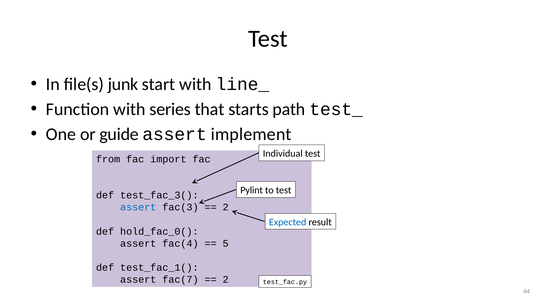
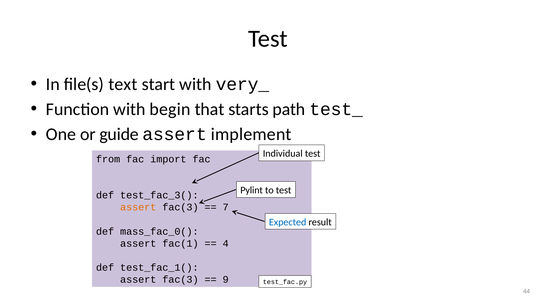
junk: junk -> text (123, 84)
line_: line_ -> very_ (243, 84)
series: series -> begin (170, 109)
assert colour: blue -> orange (138, 208)
2: 2 -> 7 (226, 208)
hold_fac_0(: hold_fac_0( -> mass_fac_0( (159, 232)
fac(4: fac(4 -> fac(1 (180, 244)
5: 5 -> 4 (226, 244)
fac(7: fac(7 -> fac(3 (180, 280)
2: 2 -> 9 (226, 280)
